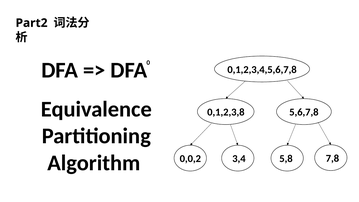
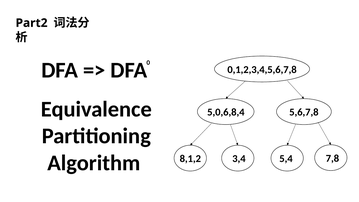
0,1,2,3,8: 0,1,2,3,8 -> 5,0,6,8,4 (226, 112)
0,0,2: 0,0,2 -> 8,1,2 (190, 159)
5,8: 5,8 -> 5,4 (286, 159)
